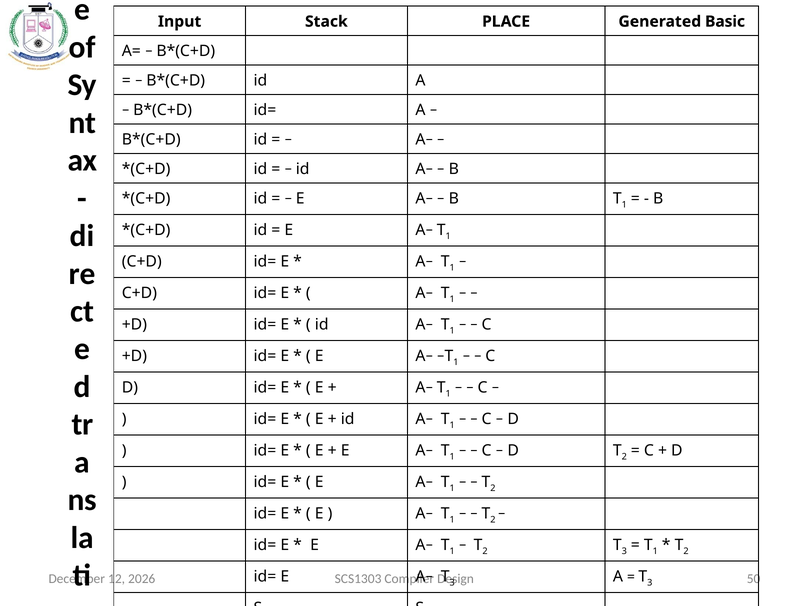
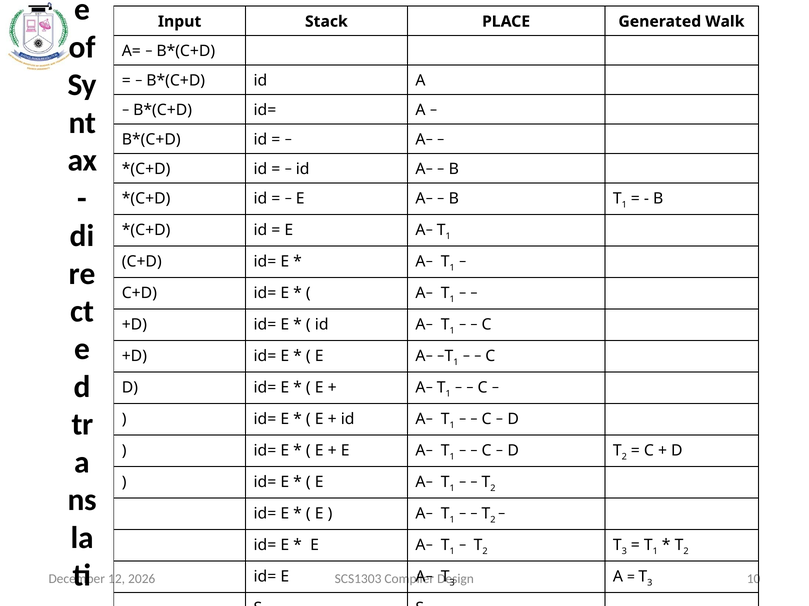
Basic: Basic -> Walk (725, 22)
50: 50 -> 10 (754, 579)
